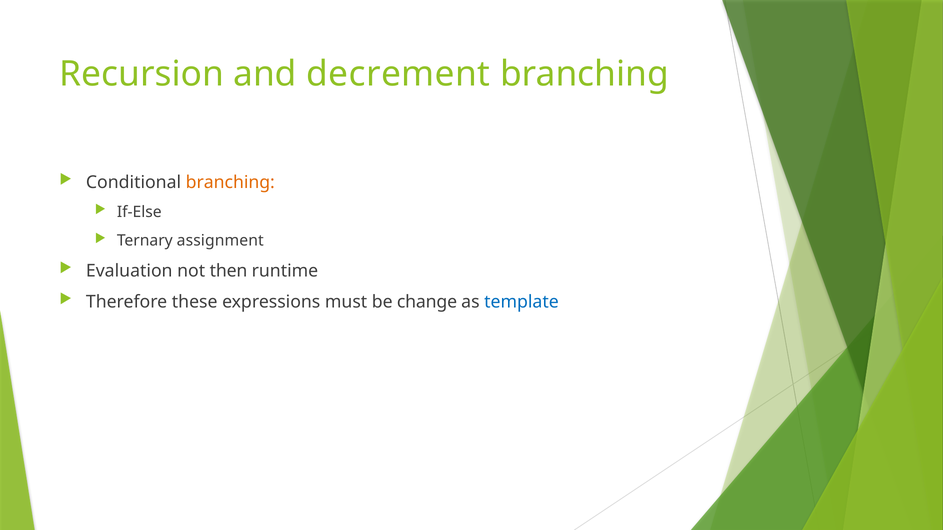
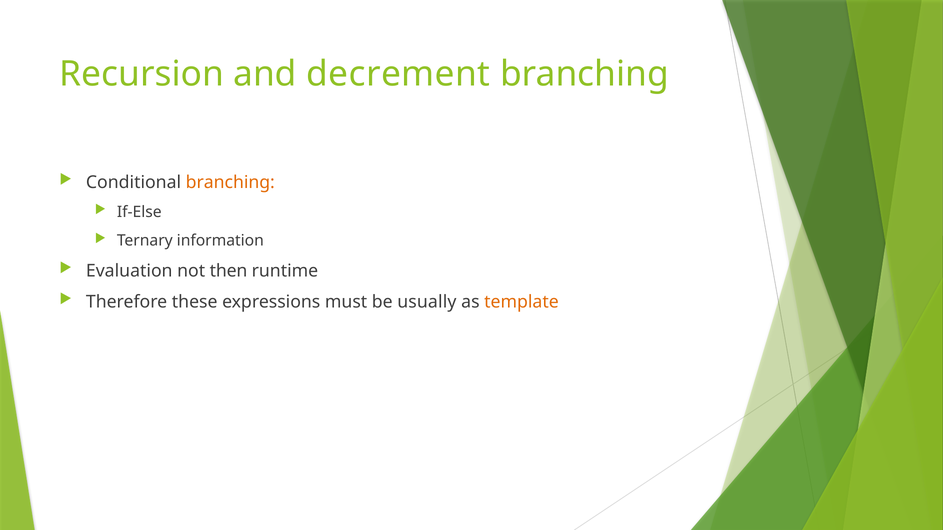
assignment: assignment -> information (220, 241)
change: change -> usually (427, 302)
template colour: blue -> orange (521, 302)
